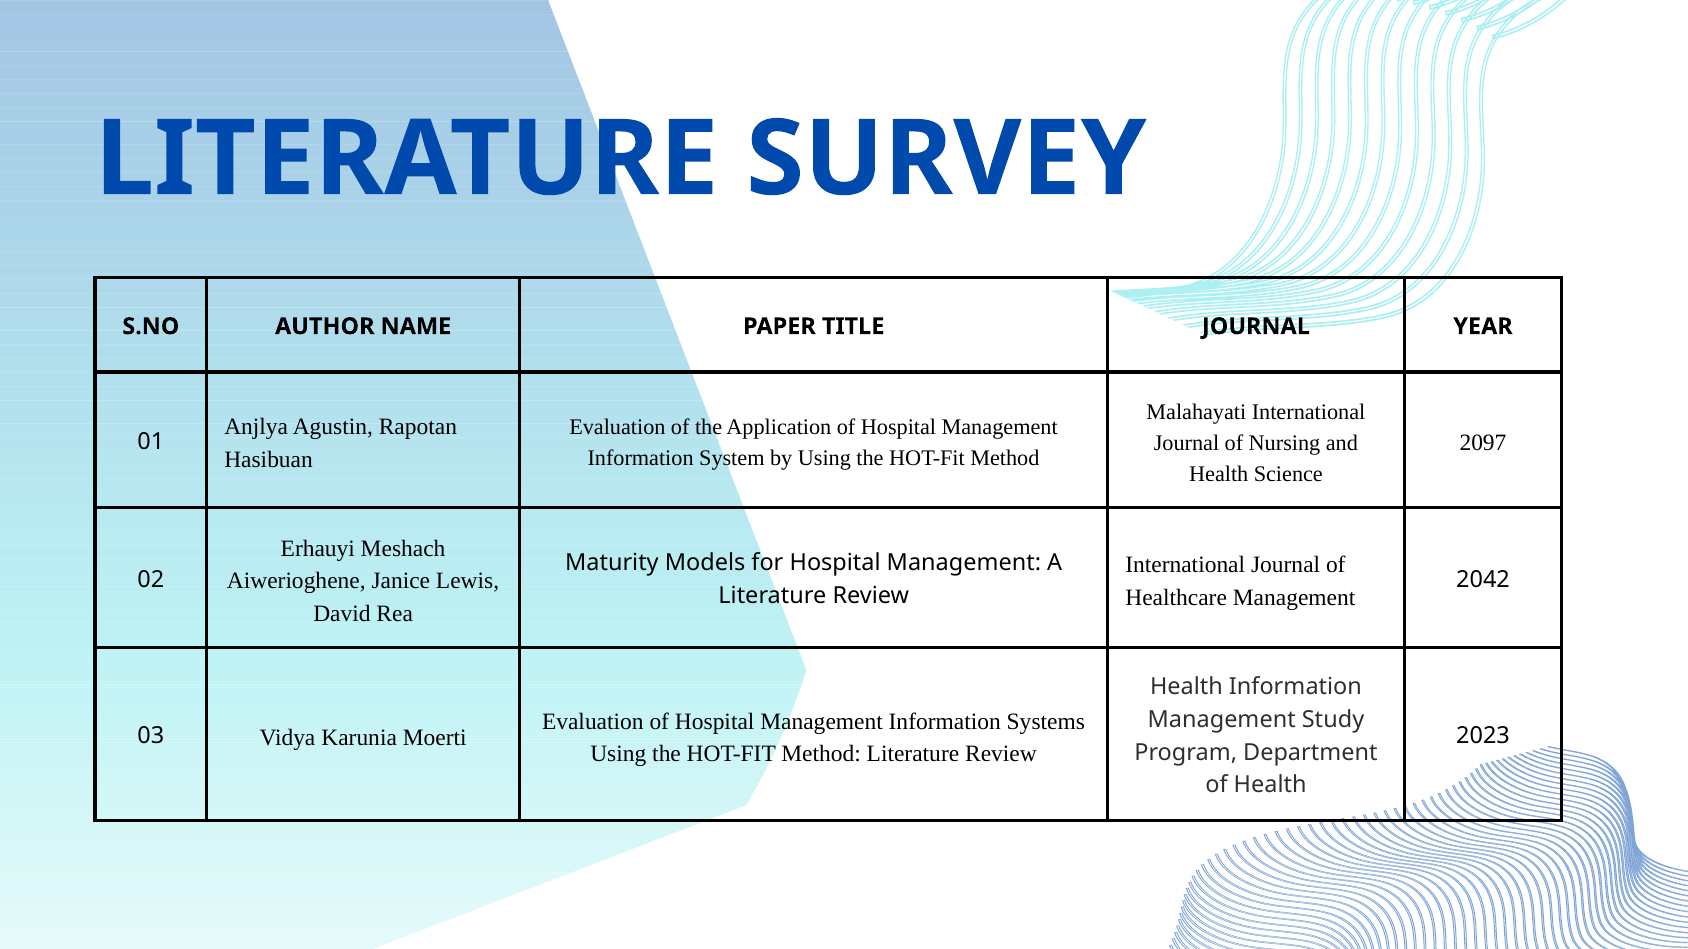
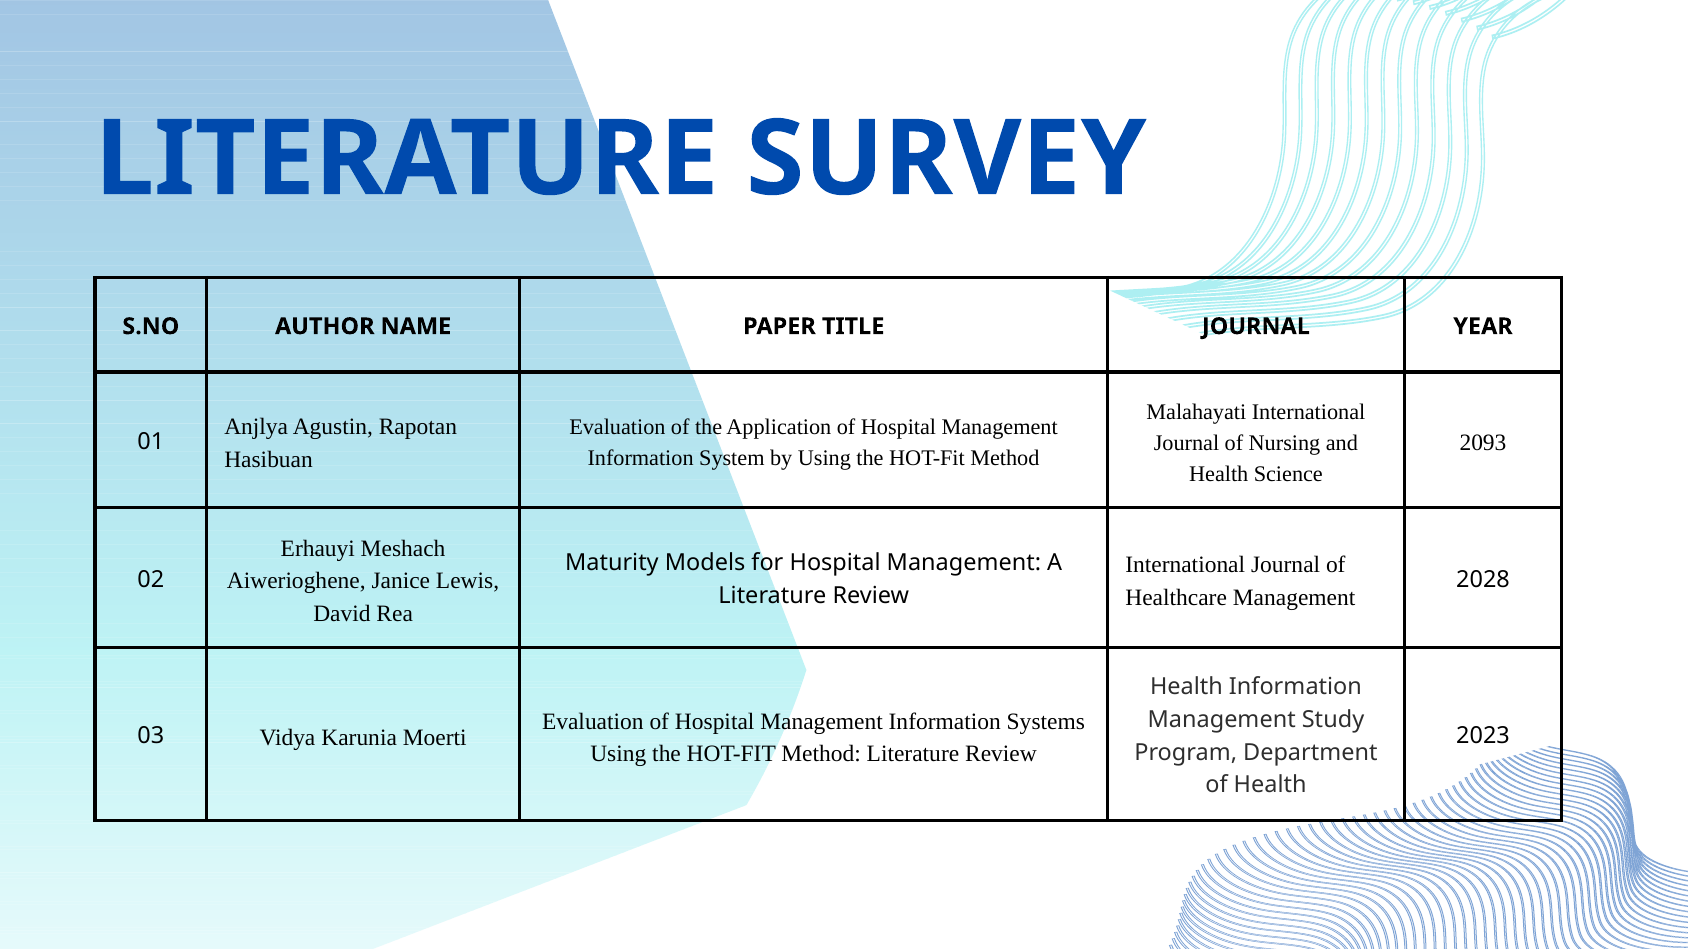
2097: 2097 -> 2093 (1483, 443)
2042: 2042 -> 2028 (1483, 580)
